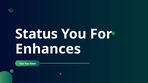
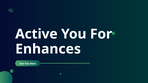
Status: Status -> Active (36, 34)
